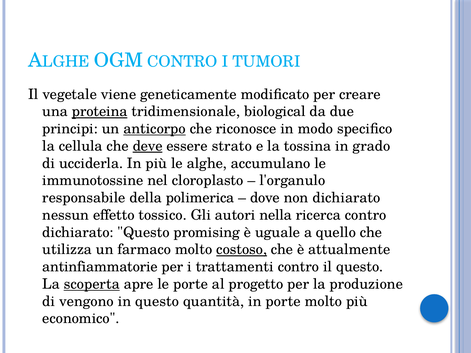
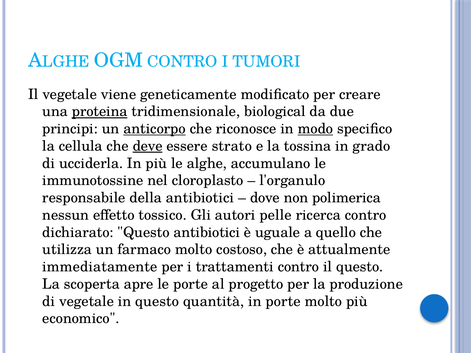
modo underline: none -> present (315, 129)
della polimerica: polimerica -> antibiotici (200, 198)
non dichiarato: dichiarato -> polimerica (346, 198)
nella: nella -> pelle (276, 215)
Questo promising: promising -> antibiotici (207, 232)
costoso underline: present -> none (242, 250)
antinfiammatorie: antinfiammatorie -> immediatamente (100, 267)
scoperta underline: present -> none (92, 284)
di vengono: vengono -> vegetale (86, 302)
